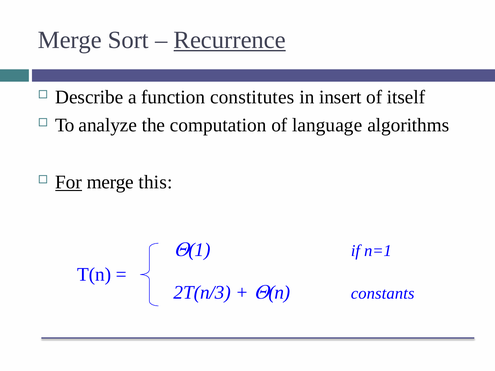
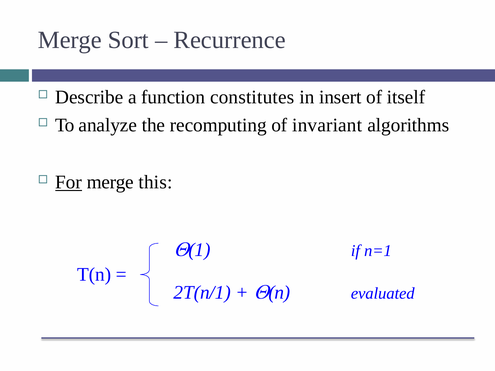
Recurrence underline: present -> none (230, 40)
computation: computation -> recomputing (218, 125)
language: language -> invariant (327, 125)
2T(n/3: 2T(n/3 -> 2T(n/1 (202, 293)
constants: constants -> evaluated (383, 294)
